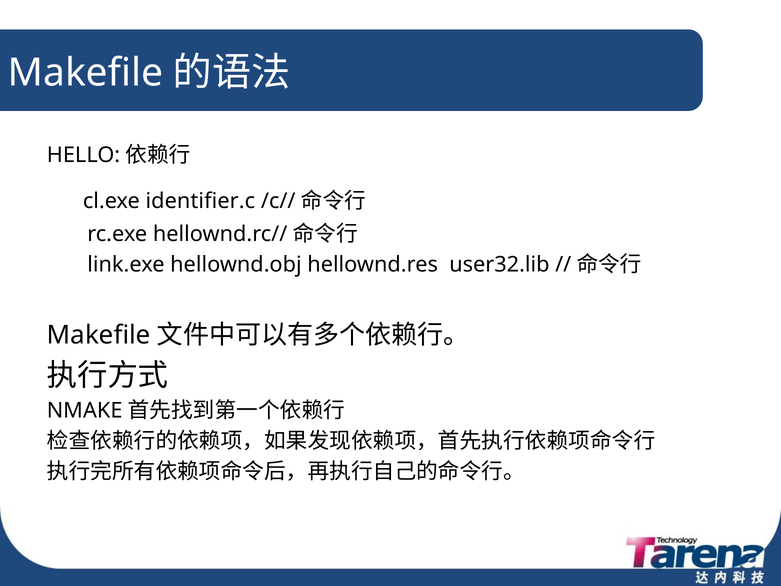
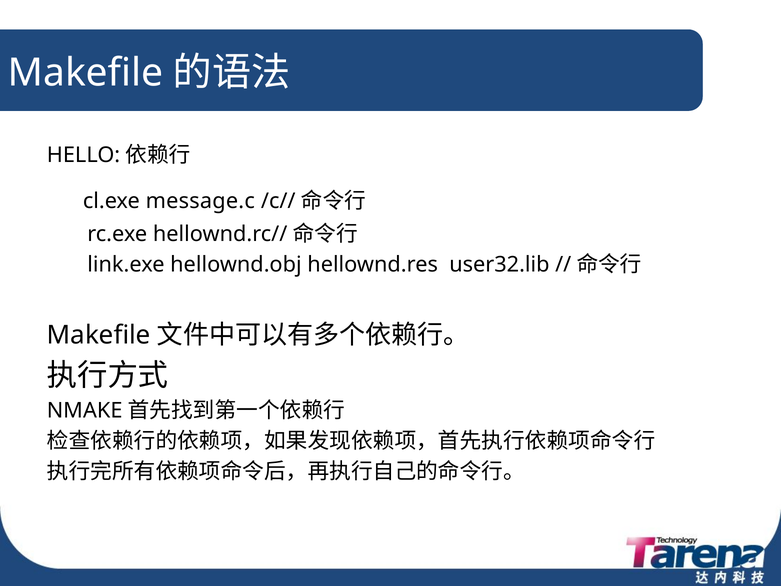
identifier.c: identifier.c -> message.c (200, 201)
